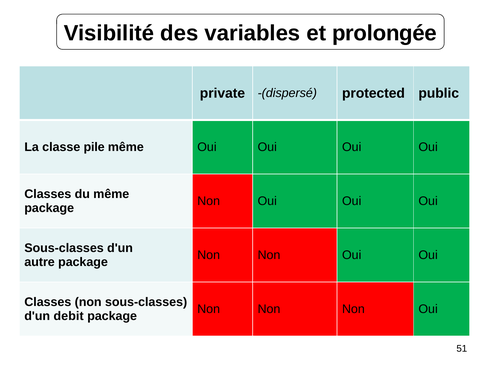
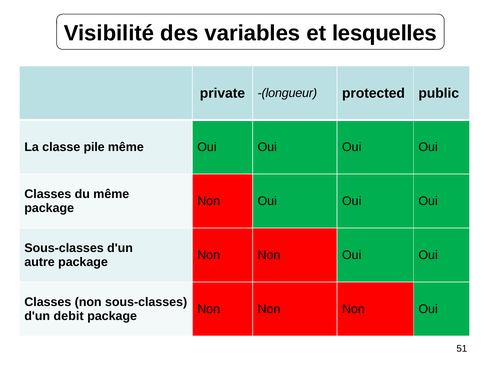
prolongée: prolongée -> lesquelles (384, 33)
-(dispersé: -(dispersé -> -(longueur (287, 93)
